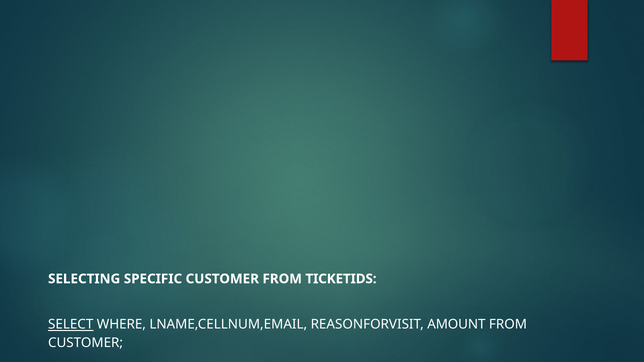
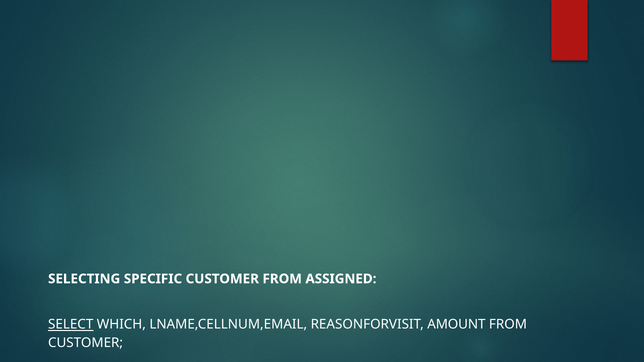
TICKETIDS: TICKETIDS -> ASSIGNED (341, 279)
WHERE: WHERE -> WHICH (121, 325)
